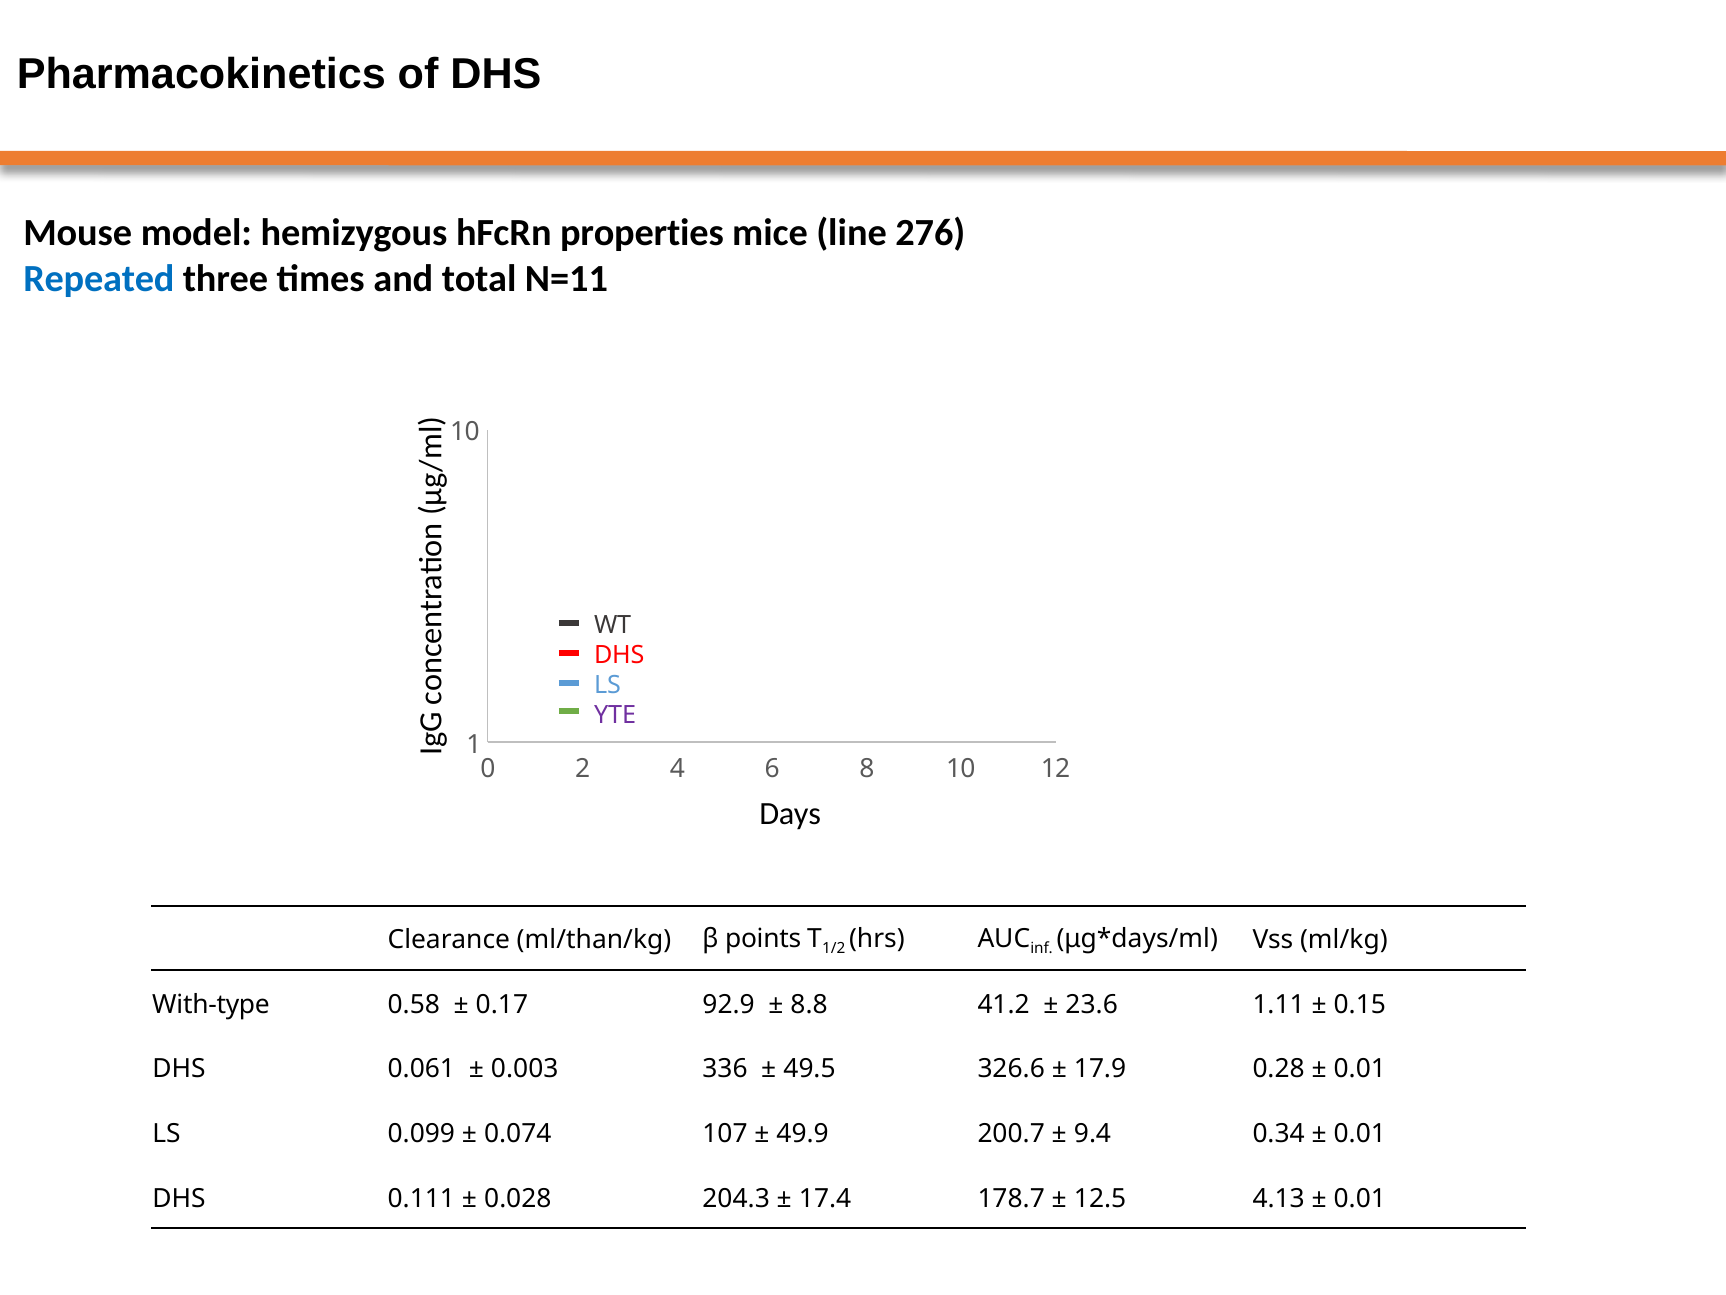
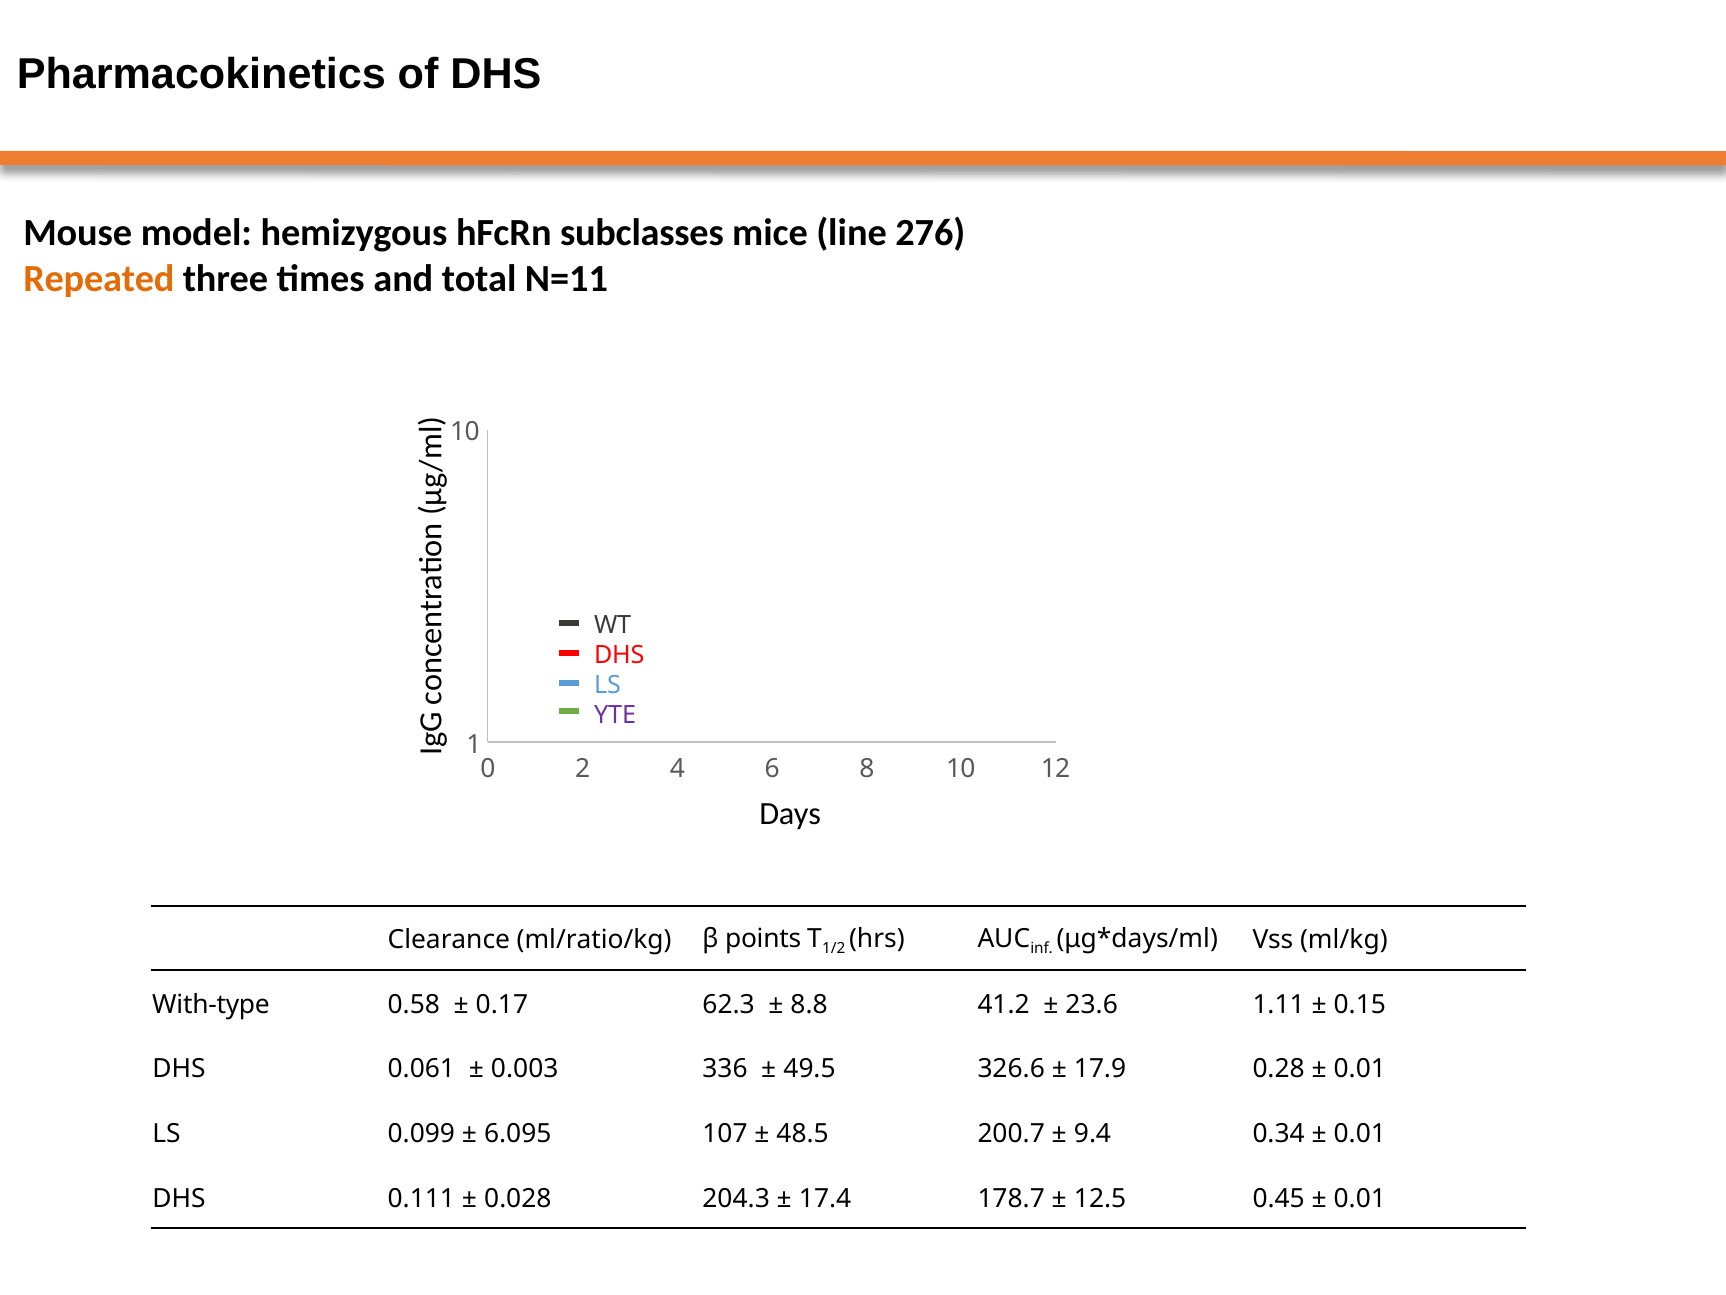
properties: properties -> subclasses (642, 233)
Repeated colour: blue -> orange (99, 279)
ml/than/kg: ml/than/kg -> ml/ratio/kg (594, 940)
92.9: 92.9 -> 62.3 (729, 1004)
0.074: 0.074 -> 6.095 (518, 1133)
49.9: 49.9 -> 48.5 (803, 1133)
4.13: 4.13 -> 0.45 (1279, 1198)
